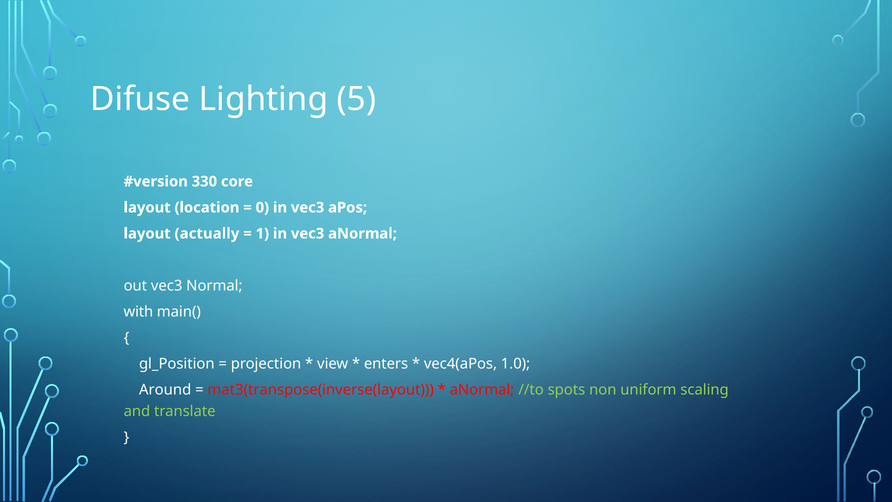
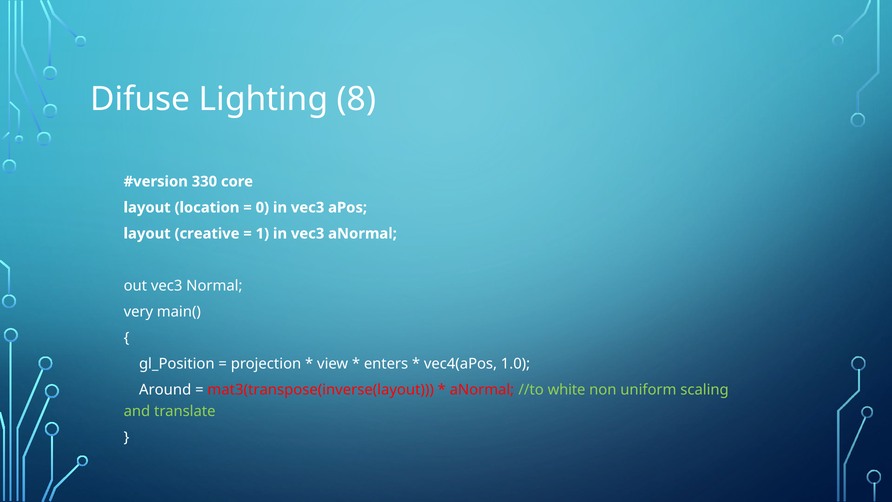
5: 5 -> 8 (356, 99)
actually: actually -> creative (207, 233)
with: with -> very (138, 312)
spots: spots -> white (567, 390)
